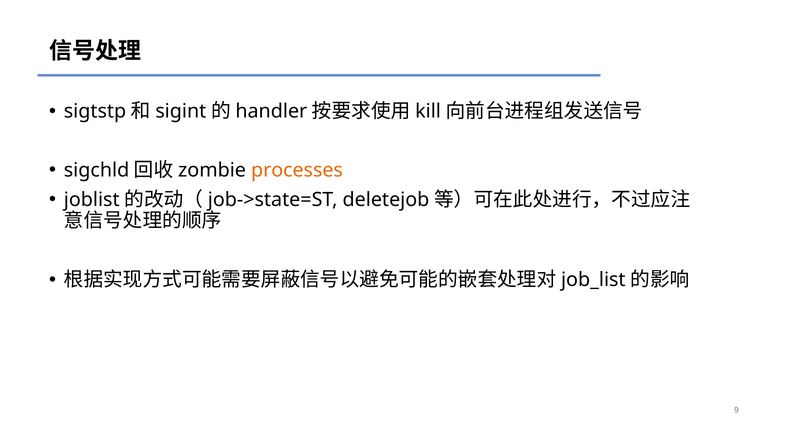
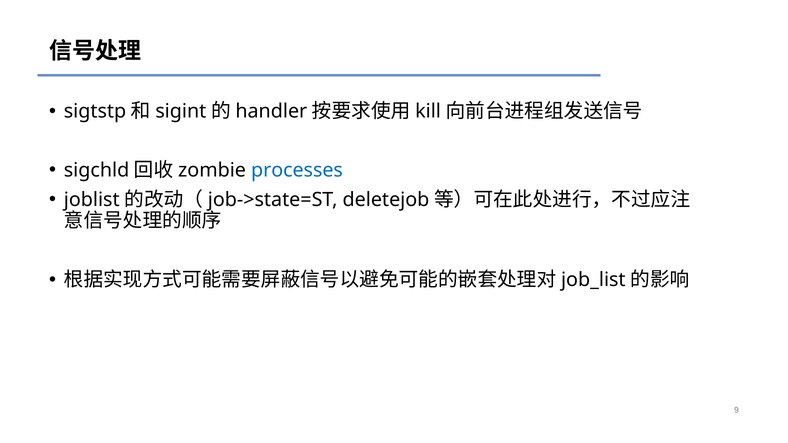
processes colour: orange -> blue (297, 170)
